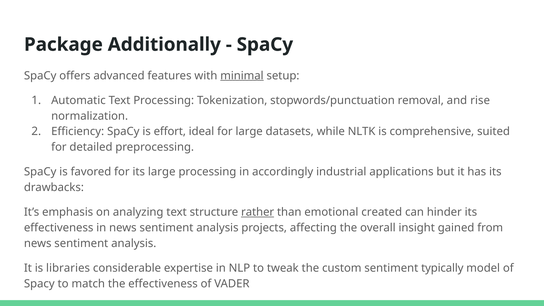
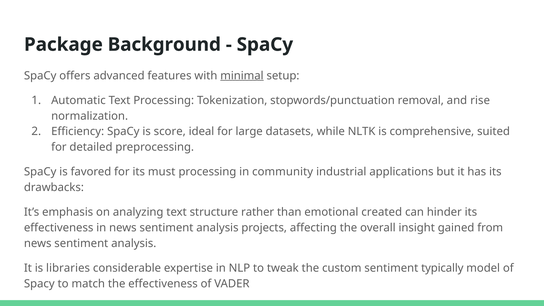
Additionally: Additionally -> Background (164, 45)
effort: effort -> score (170, 132)
its large: large -> must (162, 172)
accordingly: accordingly -> community (283, 172)
rather underline: present -> none (258, 212)
